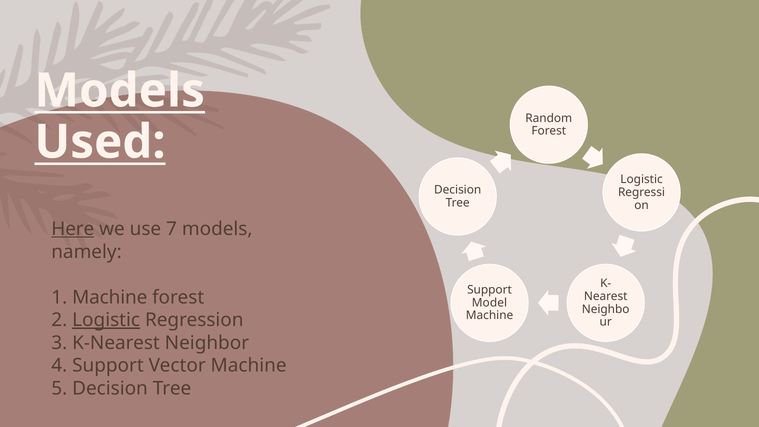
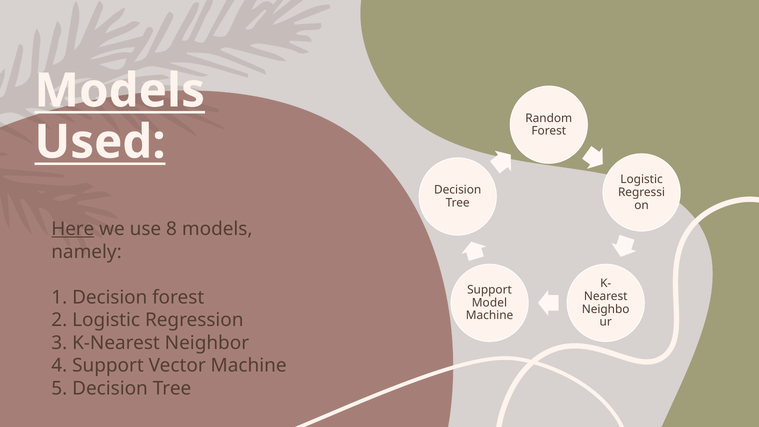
7: 7 -> 8 (172, 229)
1 Machine: Machine -> Decision (110, 297)
Logistic underline: present -> none (106, 320)
